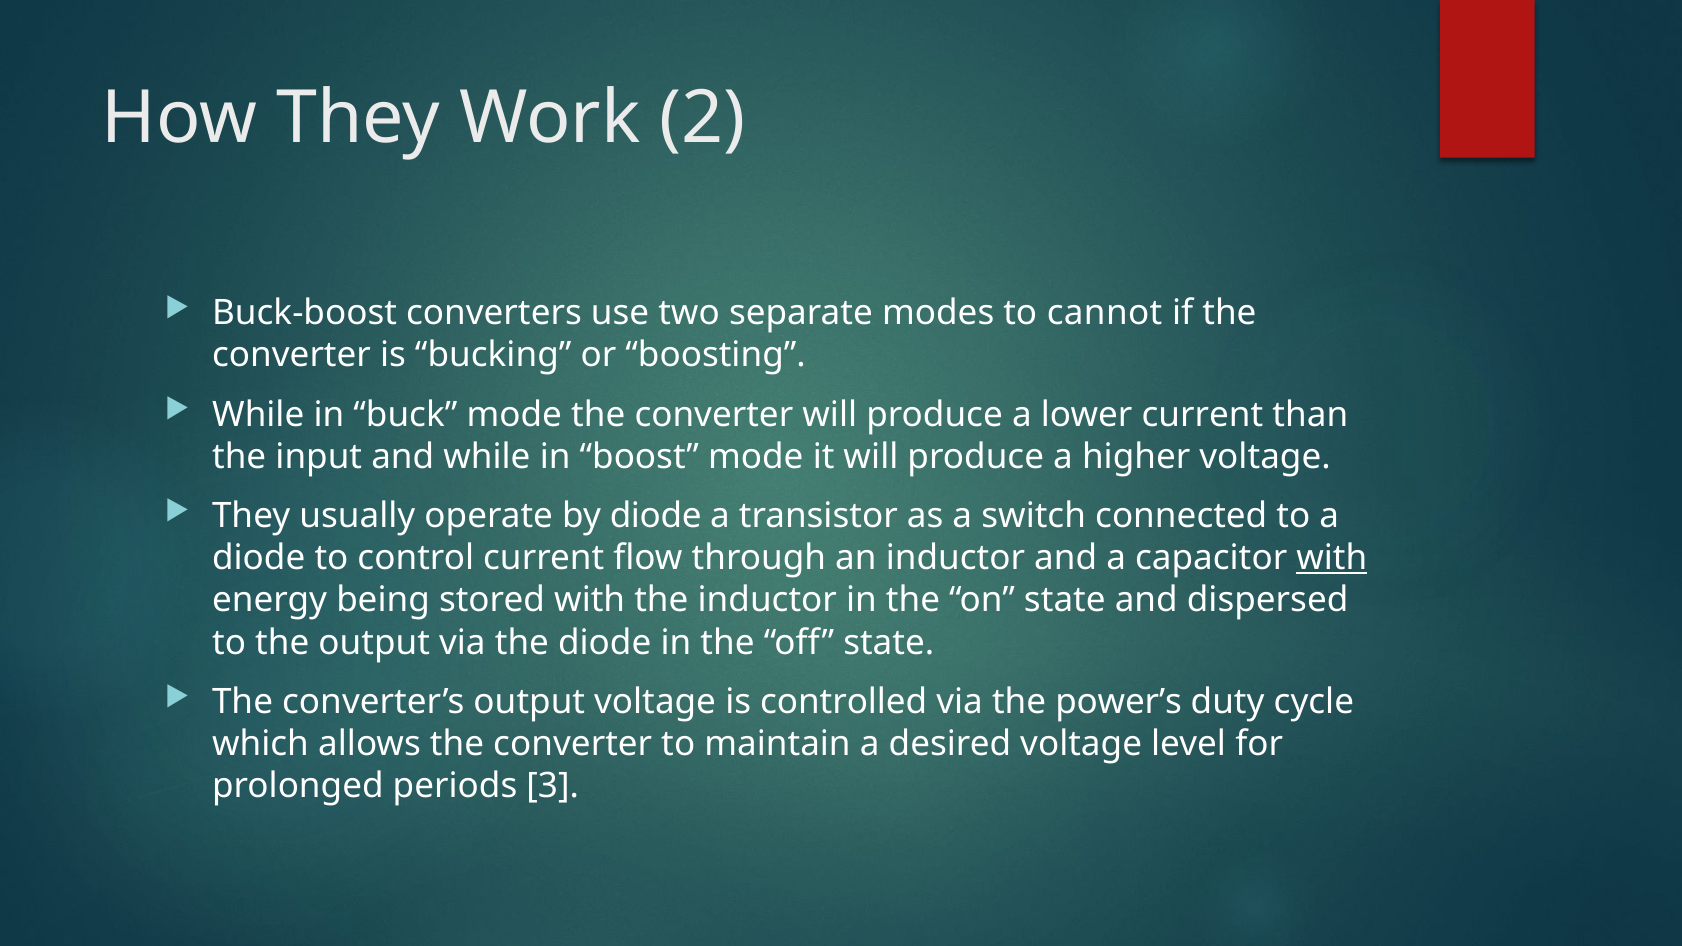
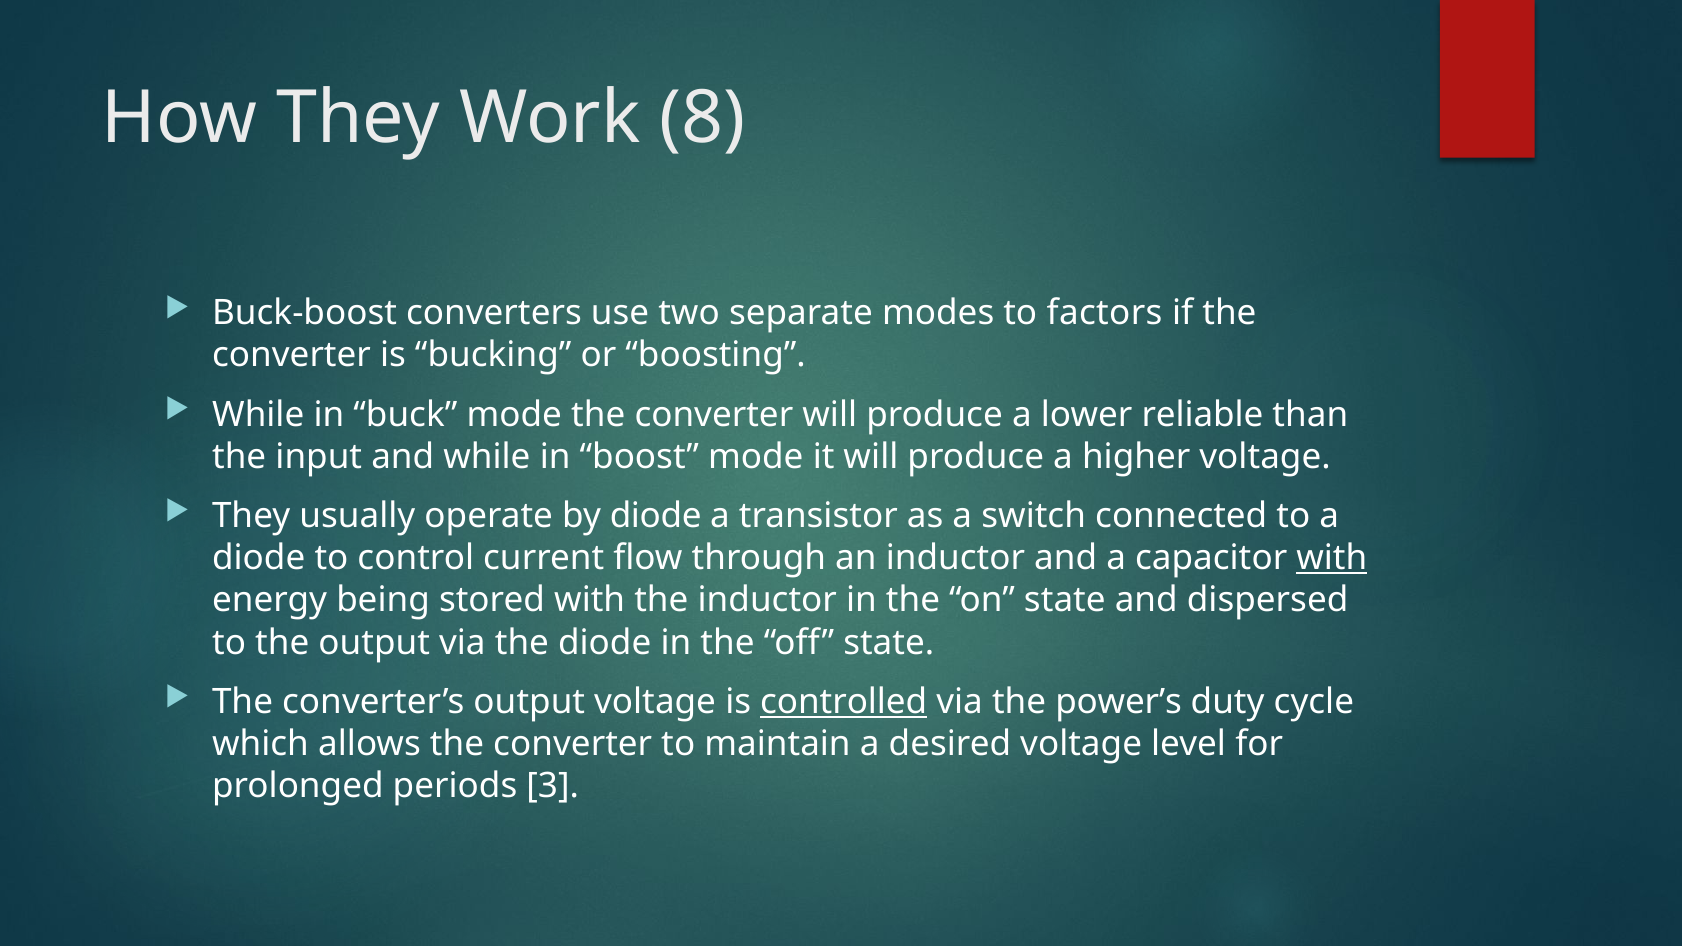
2: 2 -> 8 (703, 118)
cannot: cannot -> factors (1105, 313)
lower current: current -> reliable (1202, 415)
controlled underline: none -> present (844, 702)
